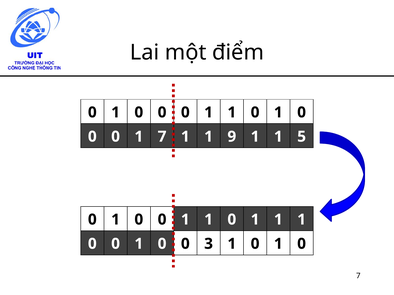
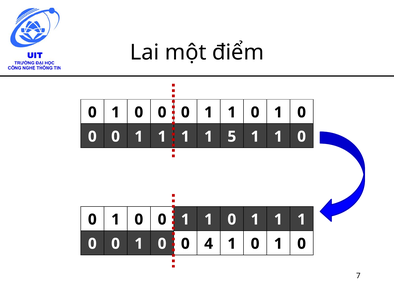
7: 7 -> 1 (162, 137)
9: 9 -> 5 (232, 137)
5: 5 -> 0 (302, 137)
3: 3 -> 4 (209, 244)
